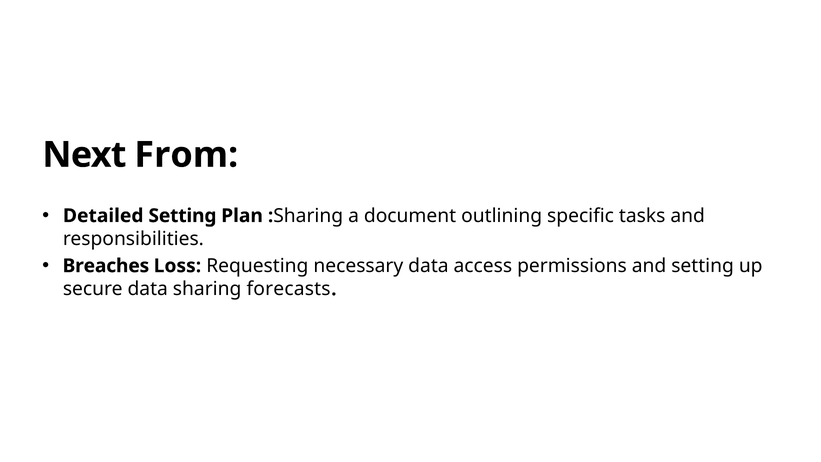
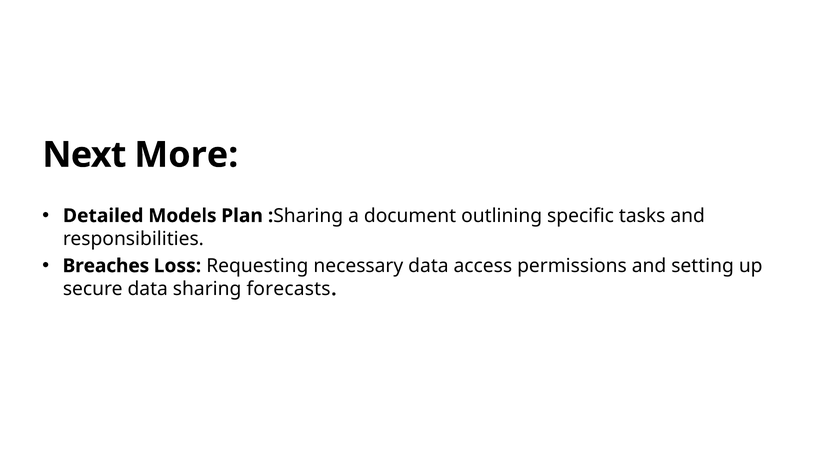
From: From -> More (186, 155)
Detailed Setting: Setting -> Models (182, 216)
